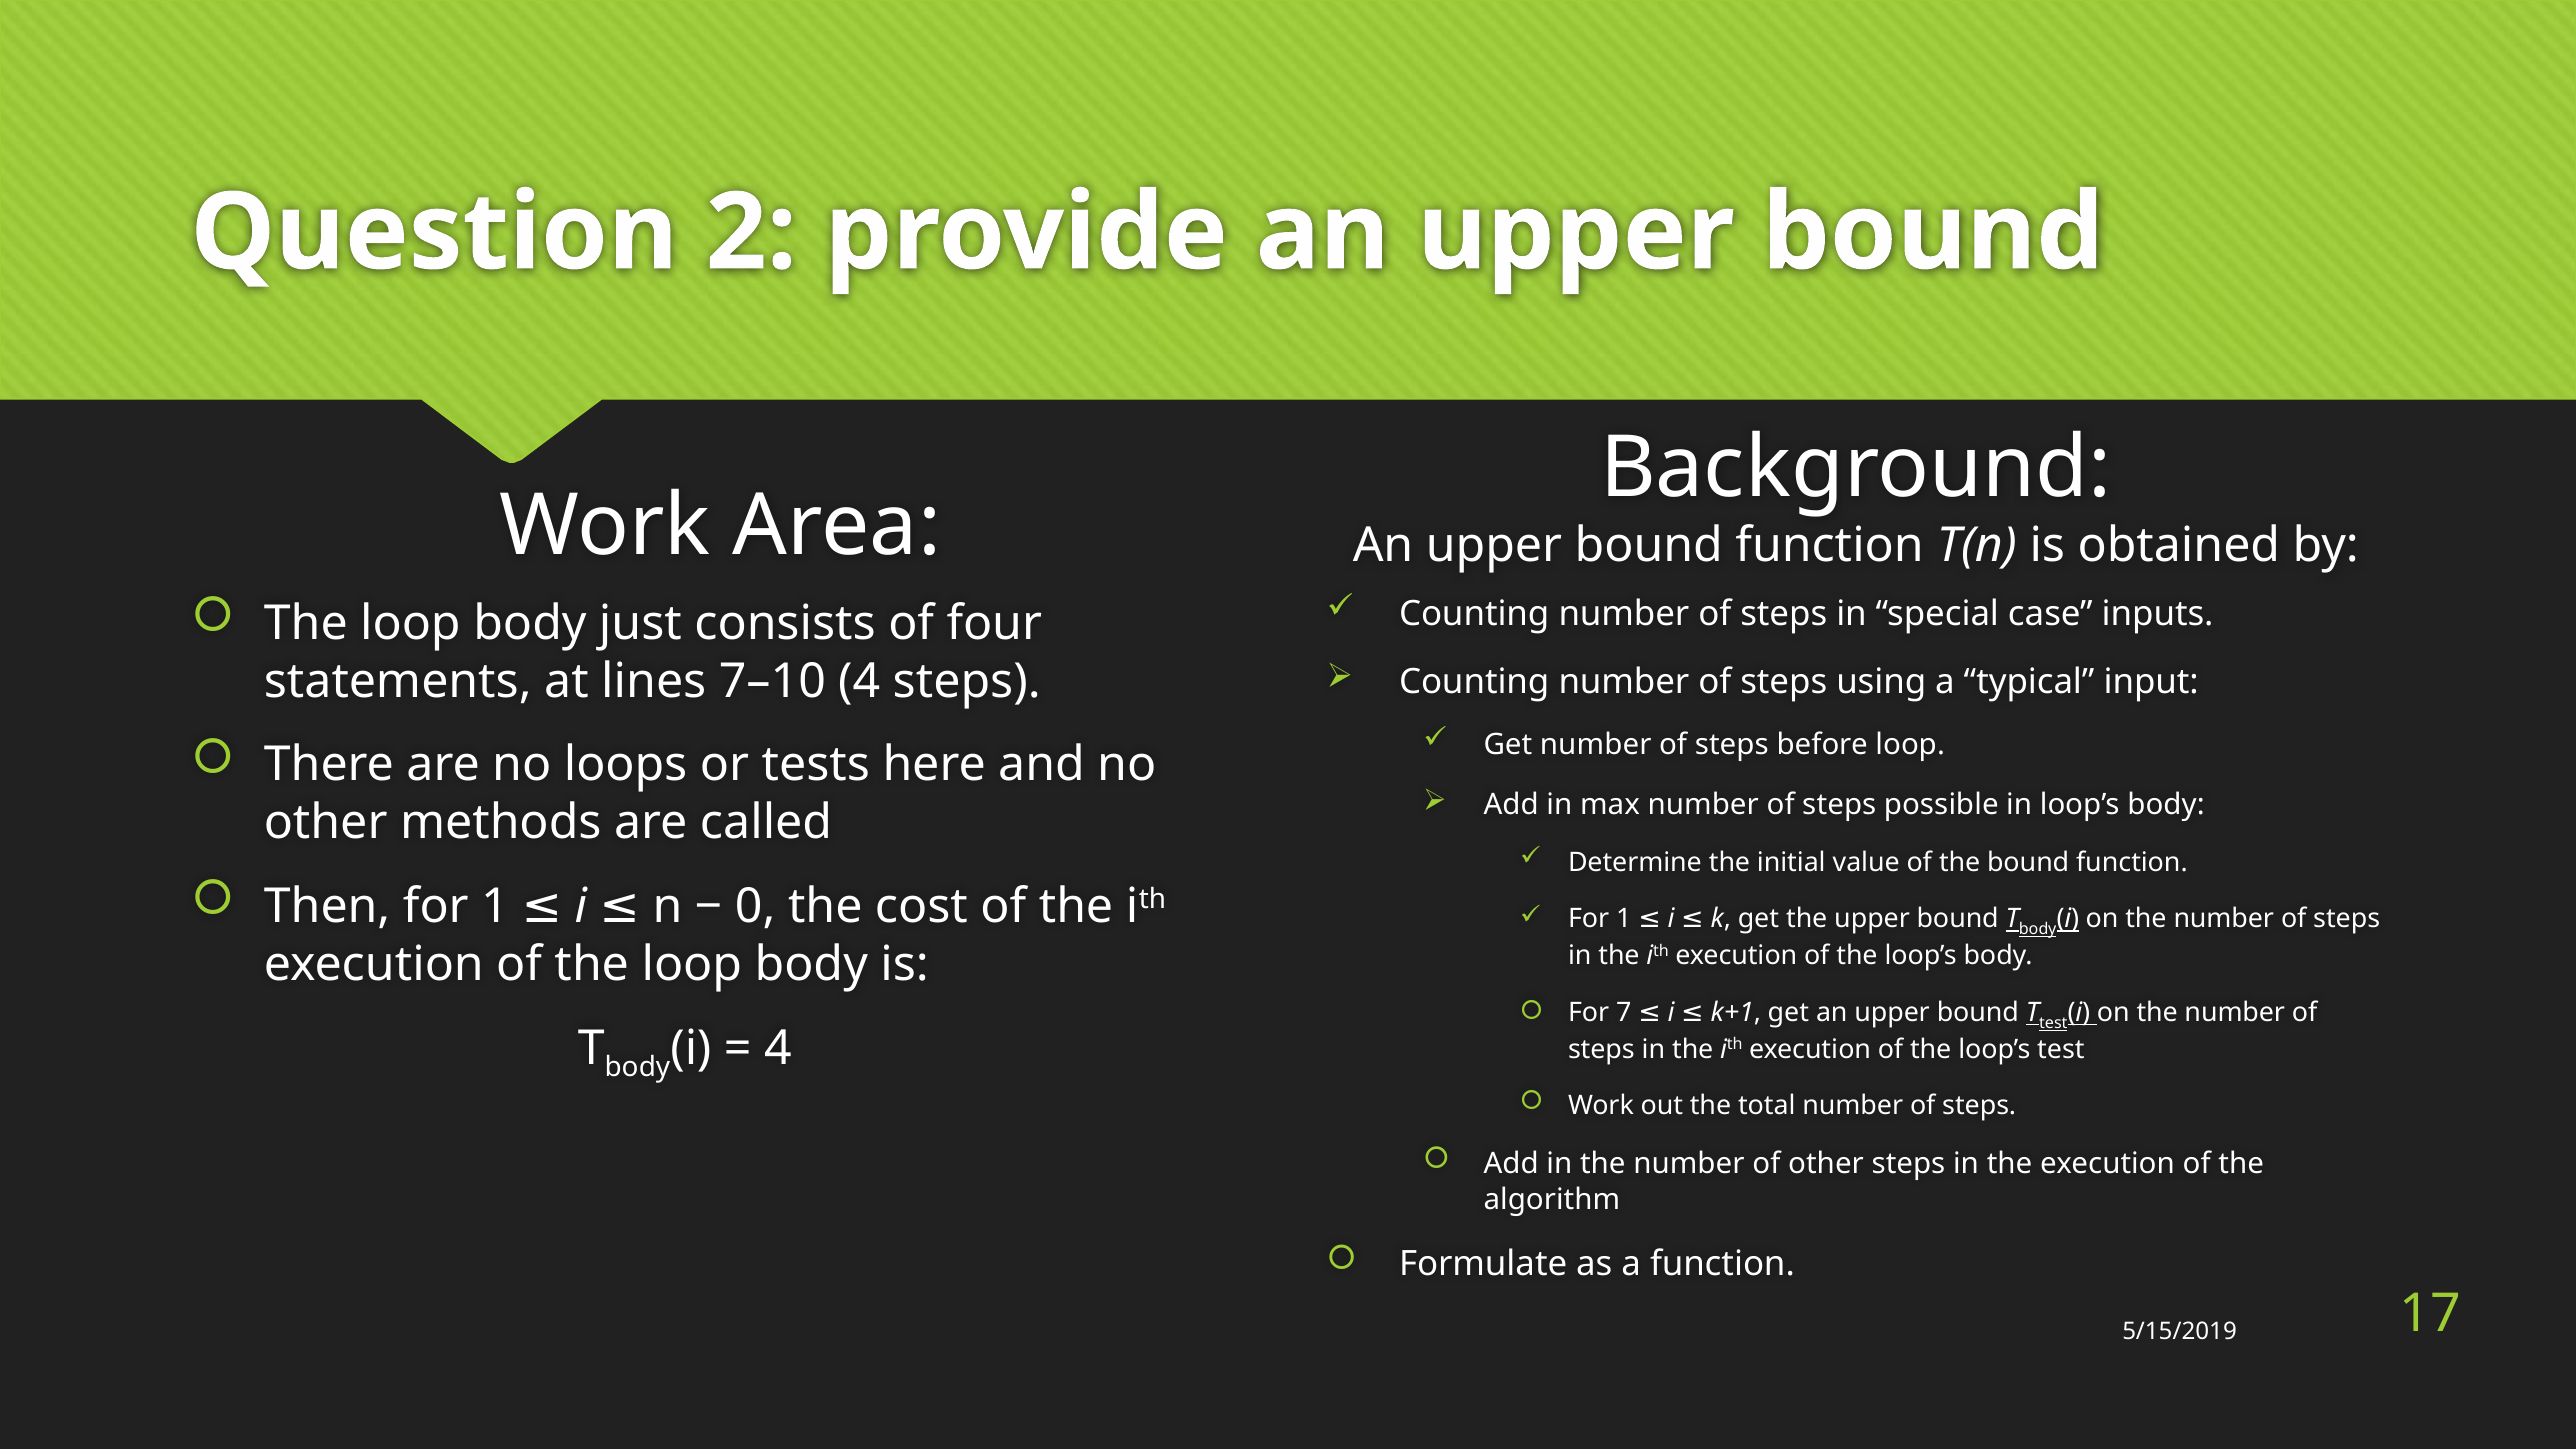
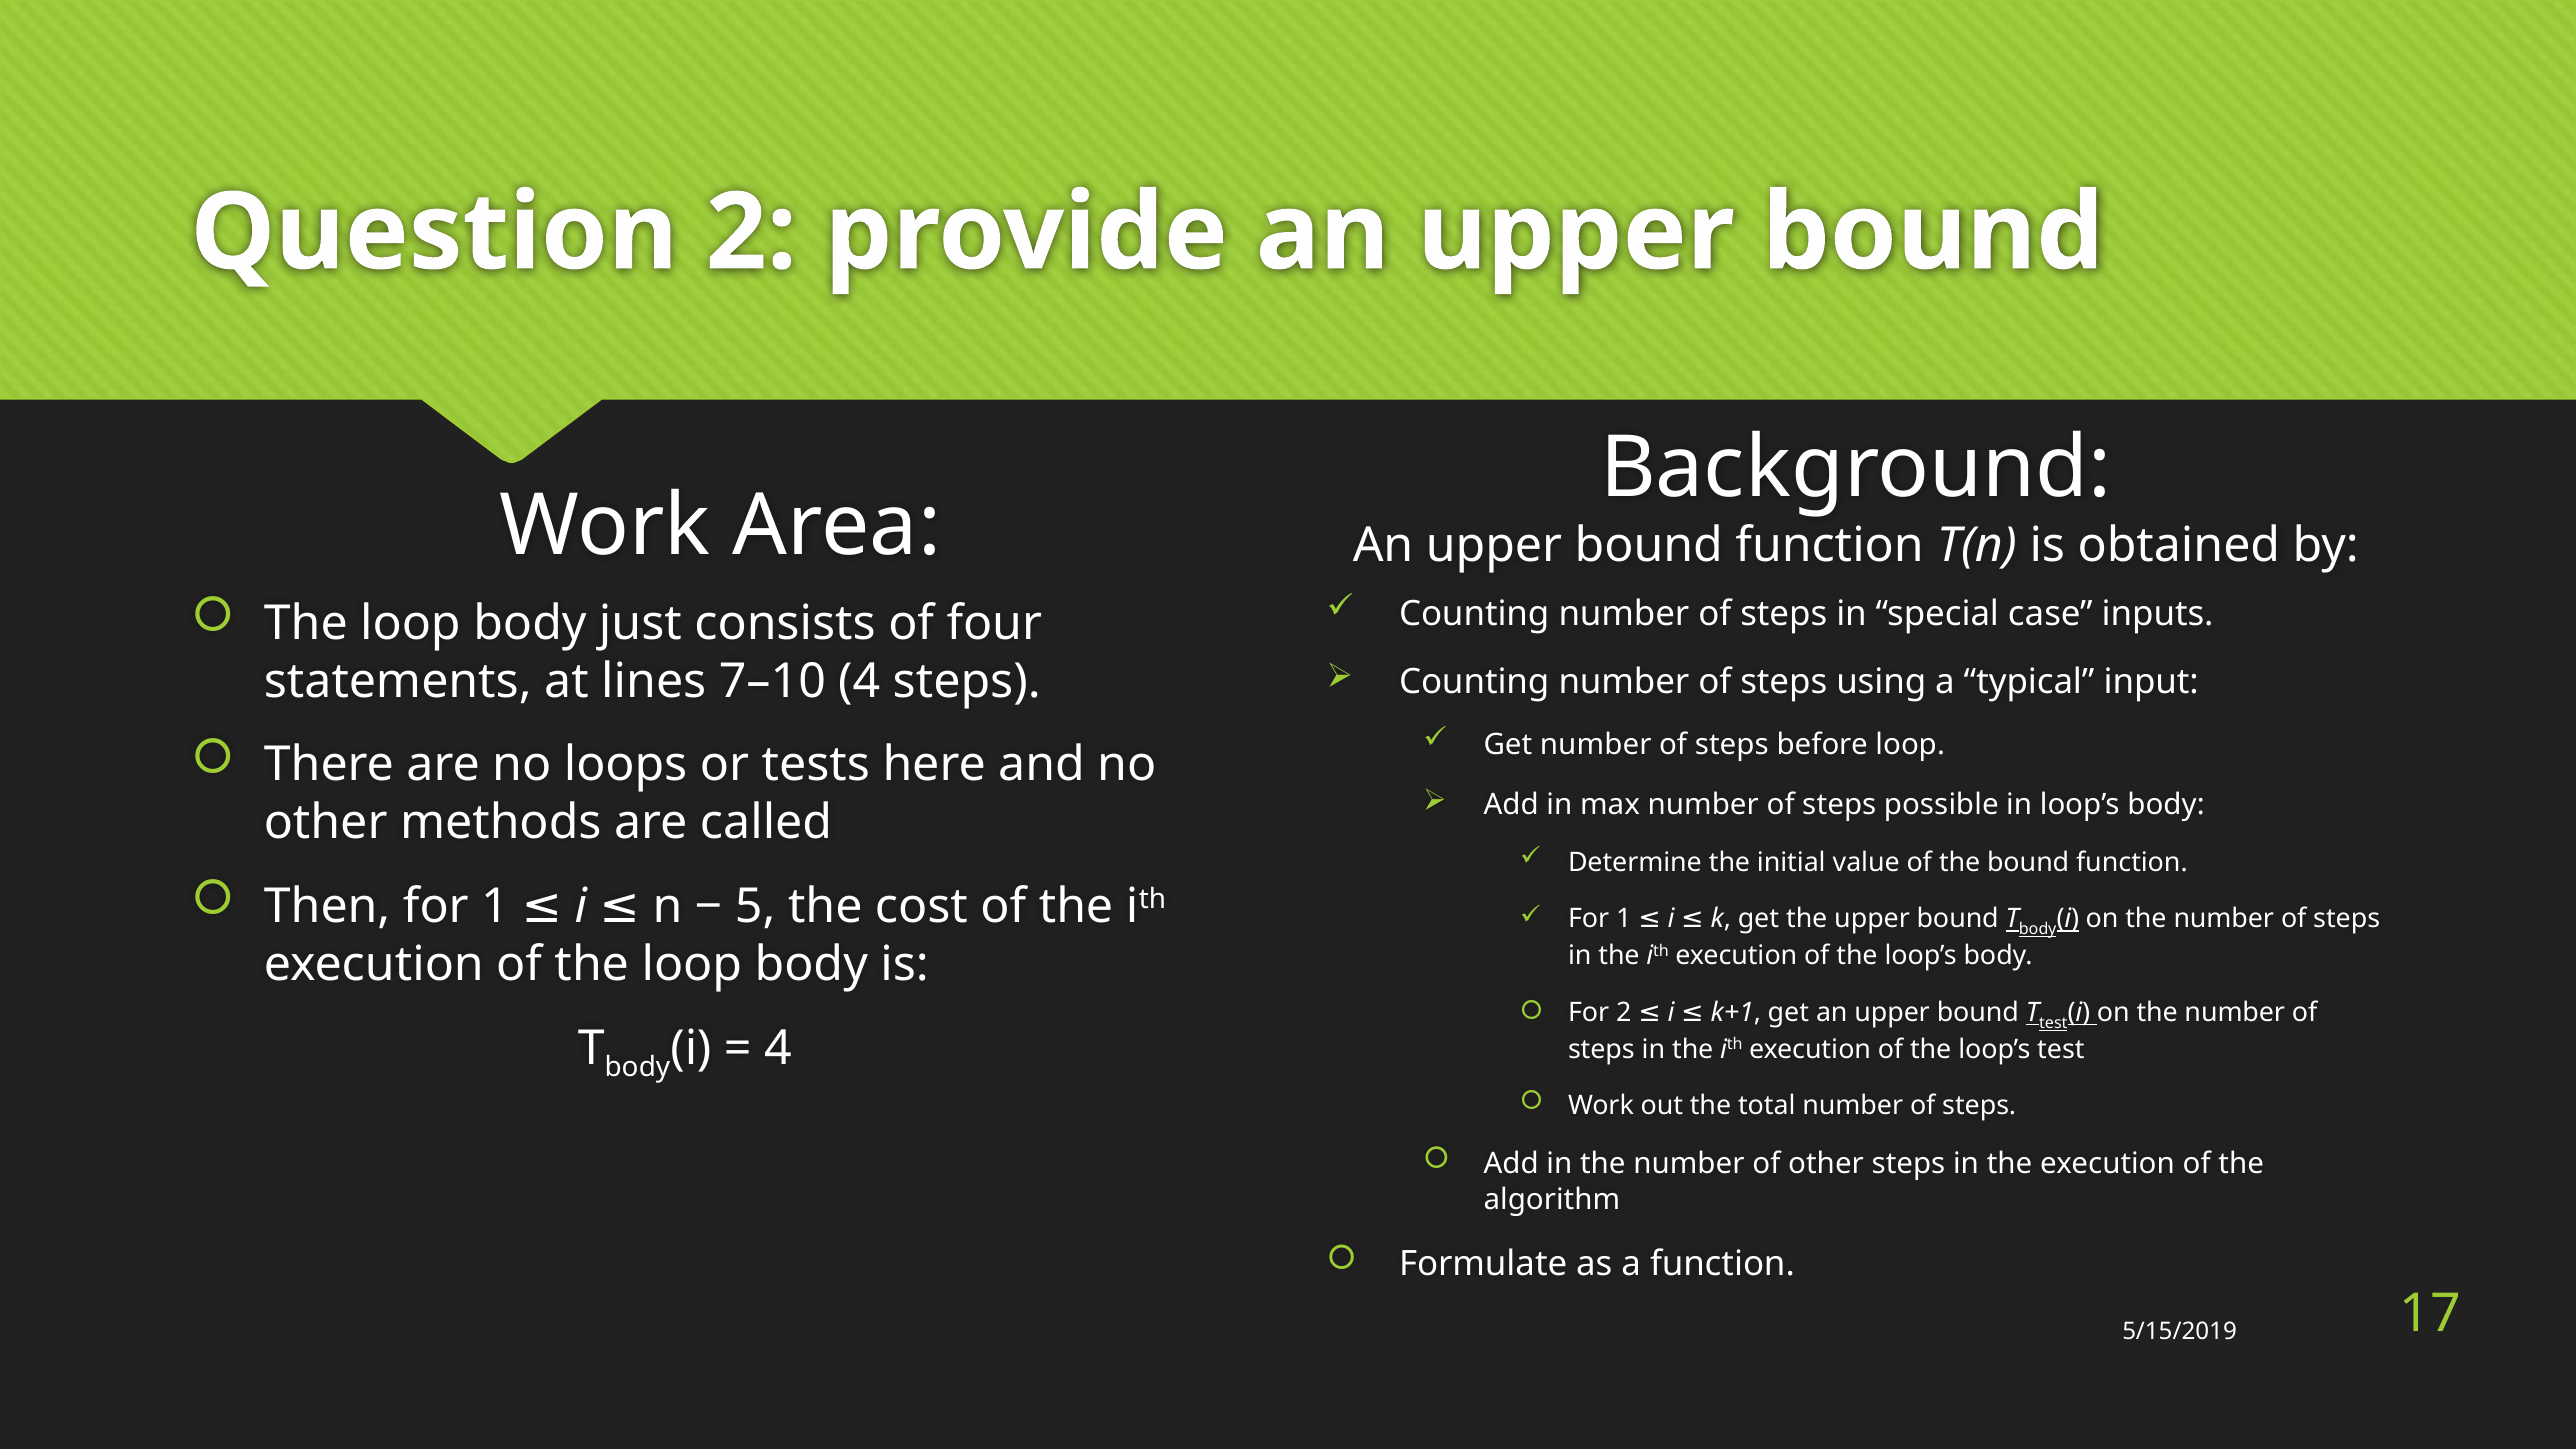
0: 0 -> 5 (755, 907)
For 7: 7 -> 2 (1624, 1012)
